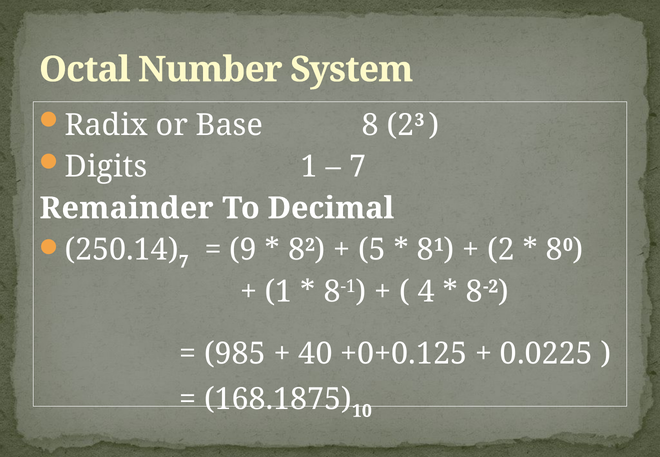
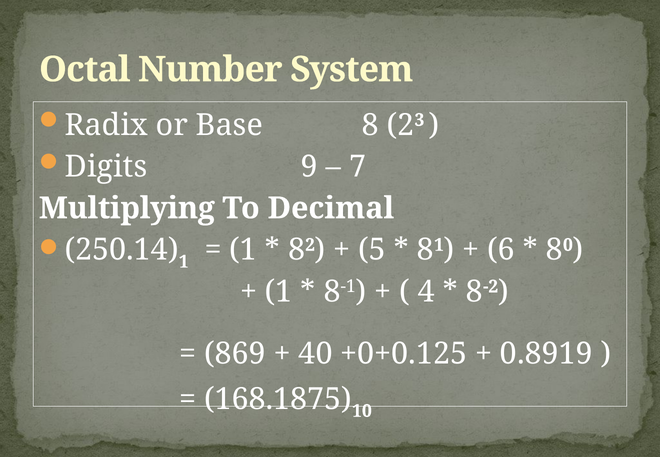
Digits 1: 1 -> 9 (309, 167)
Remainder: Remainder -> Multiplying (127, 208)
7: 7 -> 1 (184, 262)
9: 9 -> 1 (243, 250)
2: 2 -> 6 (501, 250)
985: 985 -> 869 (235, 353)
0.0225: 0.0225 -> 0.8919 (546, 353)
